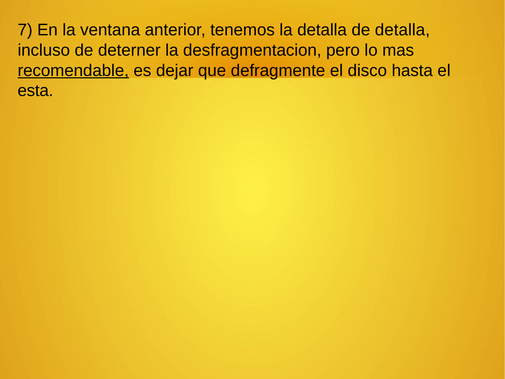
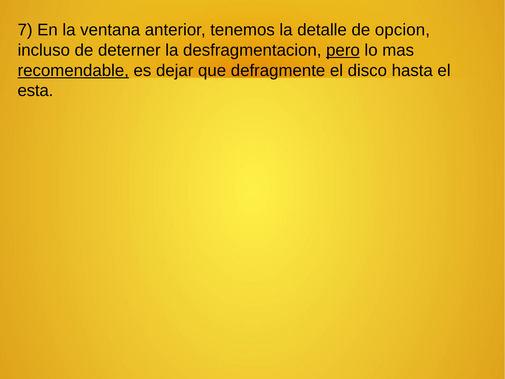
la detalla: detalla -> detalle (322, 30)
de detalla: detalla -> opcion (402, 30)
pero underline: none -> present (343, 50)
